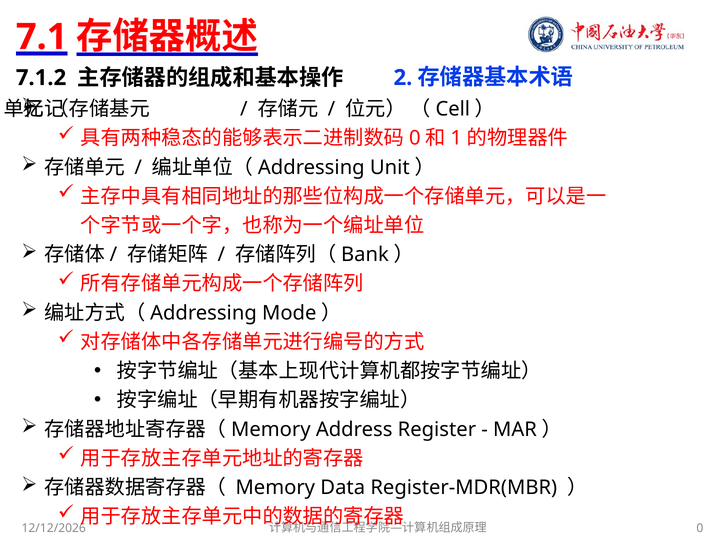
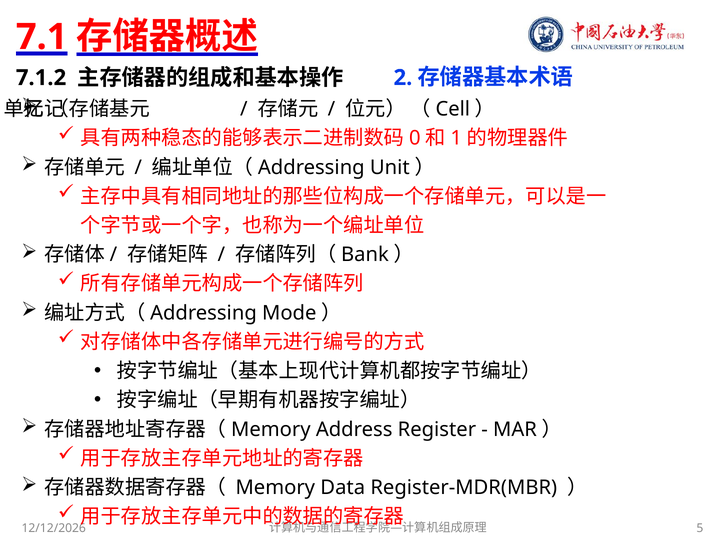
0: 0 -> 5 (700, 528)
